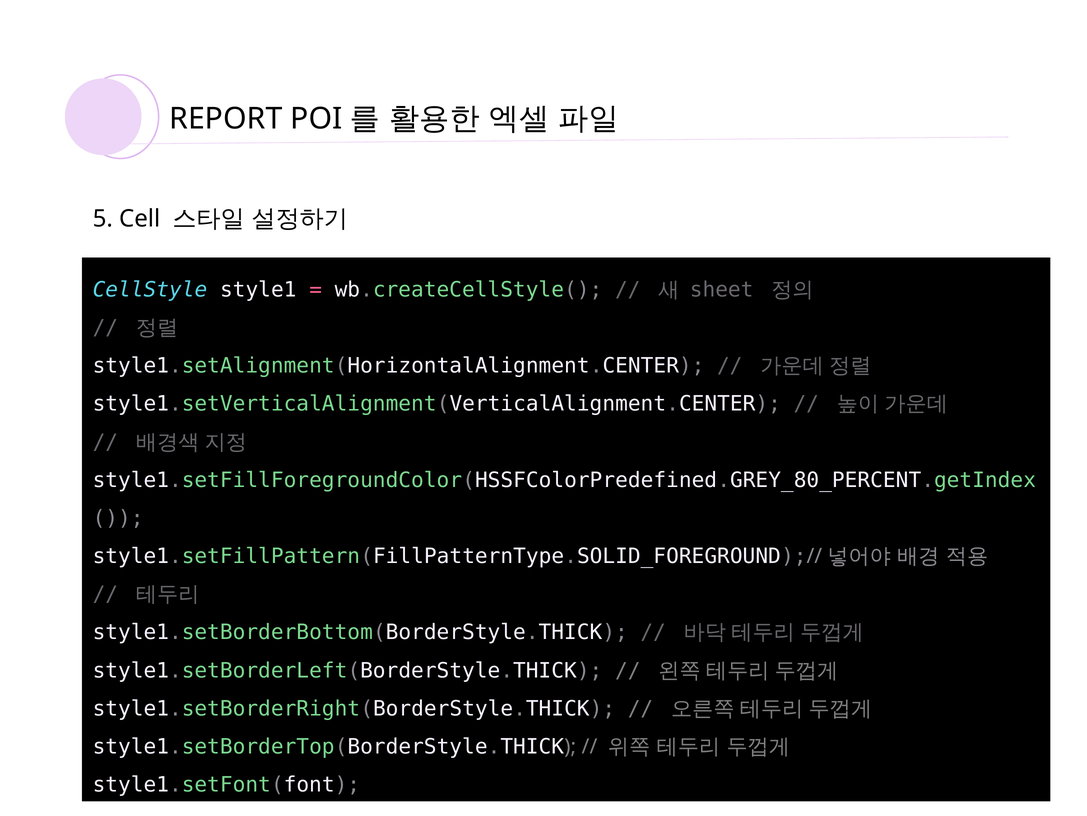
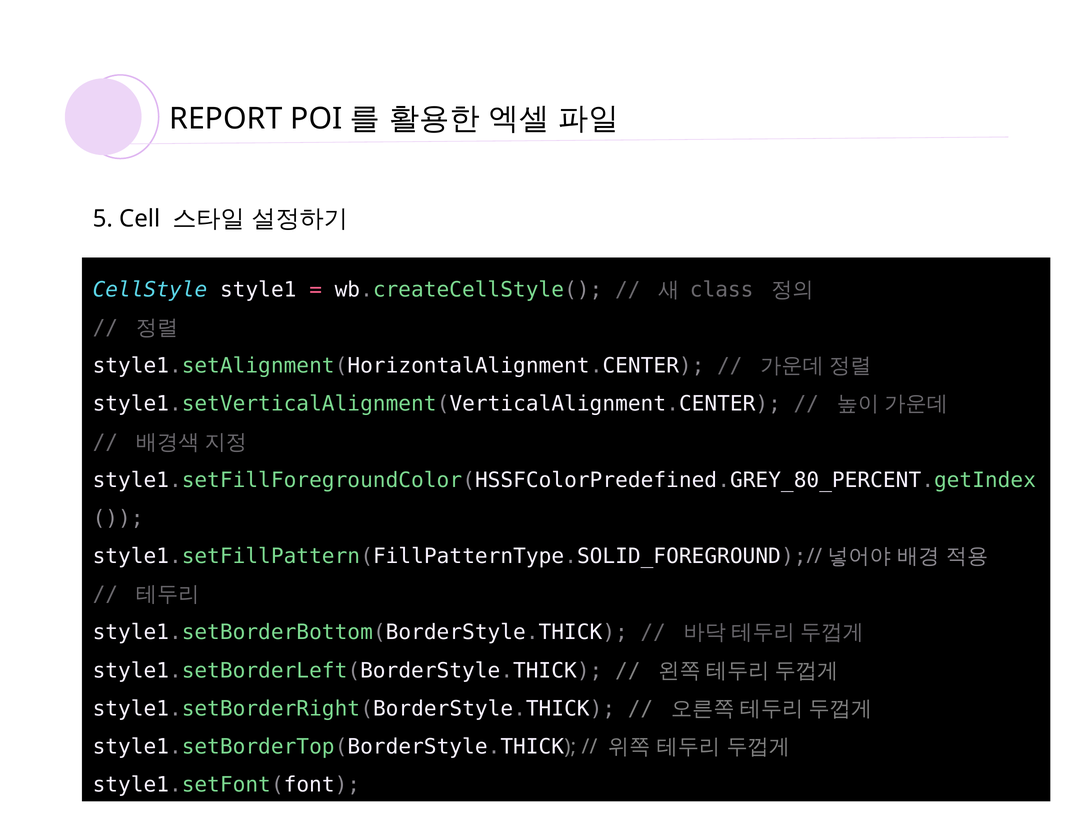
sheet: sheet -> class (722, 290)
